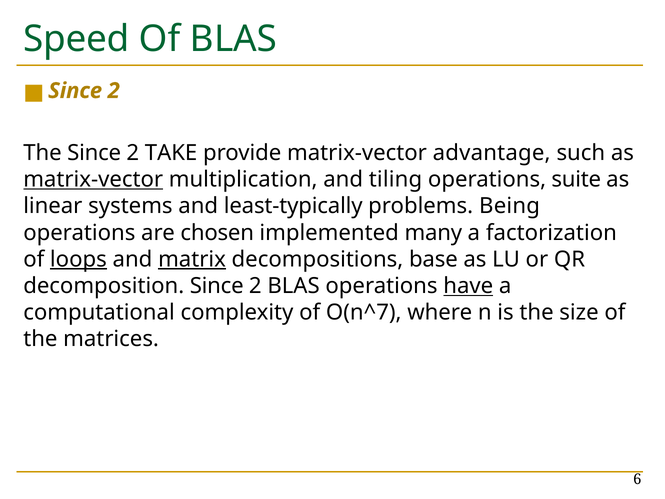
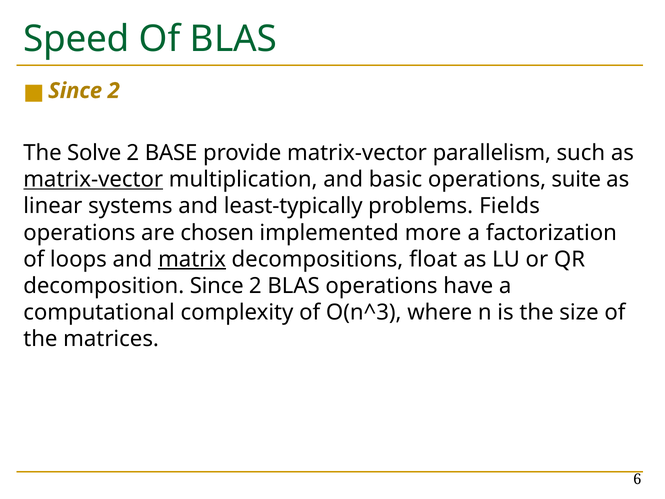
The Since: Since -> Solve (94, 153)
TAKE: TAKE -> BASE (171, 153)
advantage: advantage -> parallelism (492, 153)
tiling: tiling -> basic (396, 179)
Being: Being -> Fields (510, 206)
many: many -> more (433, 233)
loops underline: present -> none (78, 259)
base: base -> float (433, 259)
have underline: present -> none (468, 286)
O(n^7: O(n^7 -> O(n^3 (364, 312)
